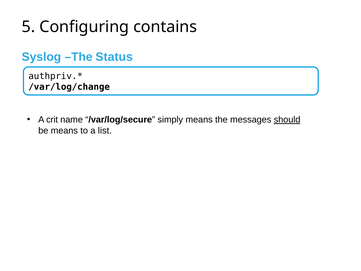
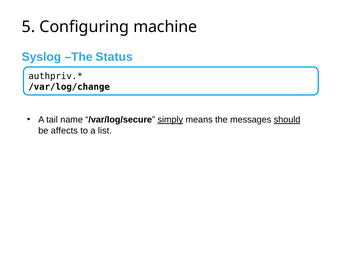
contains: contains -> machine (165, 27)
crit: crit -> tail (52, 120)
simply underline: none -> present (170, 120)
be means: means -> affects (64, 130)
